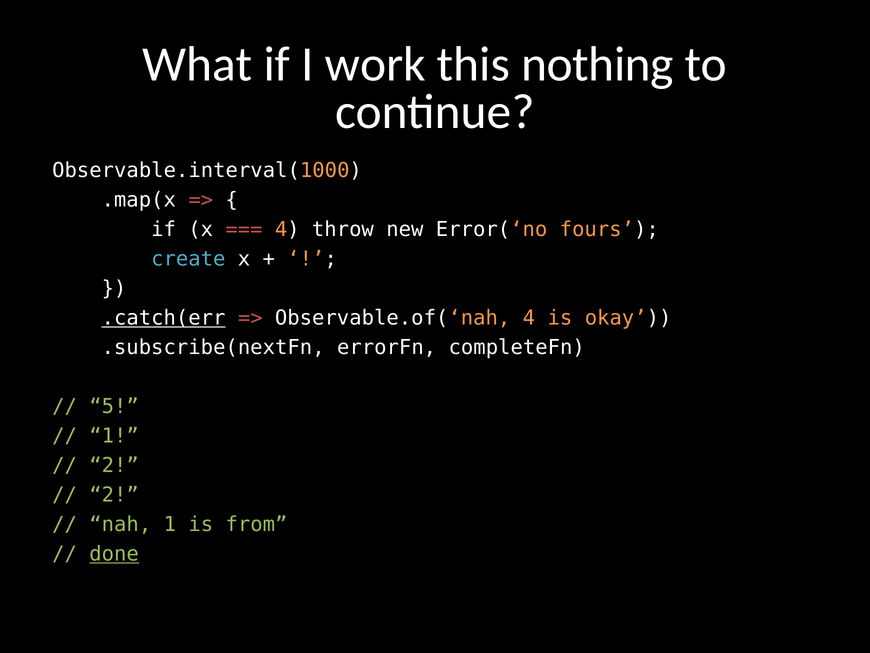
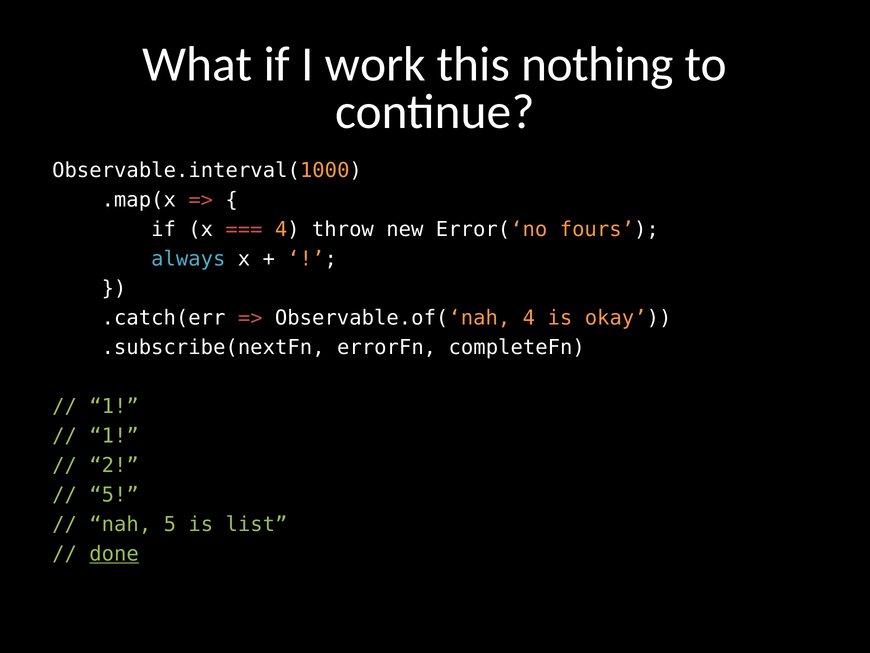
create: create -> always (188, 259)
.catch(err underline: present -> none (164, 318)
5: 5 -> 1 (114, 406)
2: 2 -> 5 (114, 495)
nah 1: 1 -> 5 (170, 524)
from: from -> list (257, 524)
